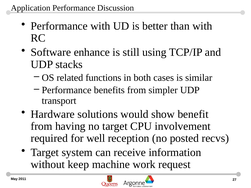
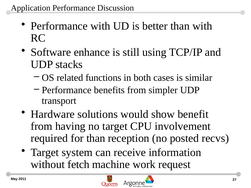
for well: well -> than (96, 138)
keep: keep -> fetch (79, 165)
